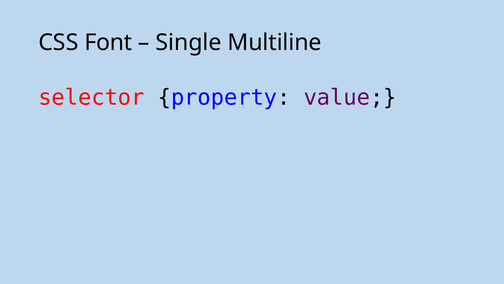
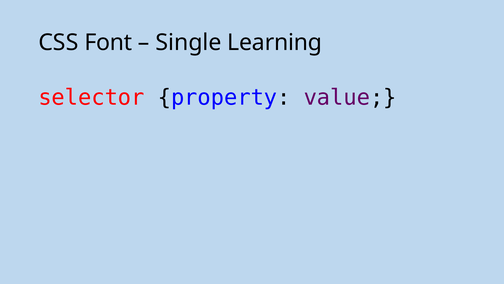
Multiline: Multiline -> Learning (275, 42)
